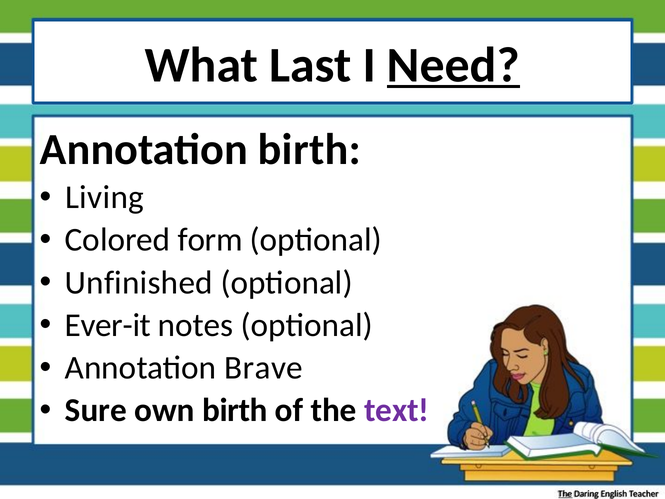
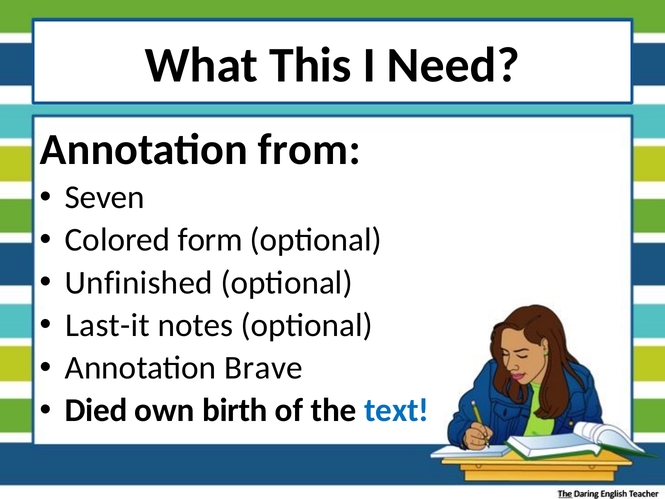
Last: Last -> This (311, 65)
Need underline: present -> none (453, 65)
Annotation birth: birth -> from (309, 149)
Living: Living -> Seven (105, 197)
Ever-it: Ever-it -> Last-it (107, 325)
Sure: Sure -> Died (96, 410)
text colour: purple -> blue (397, 410)
